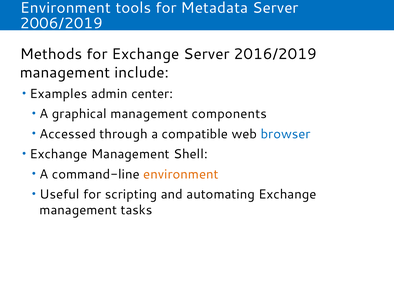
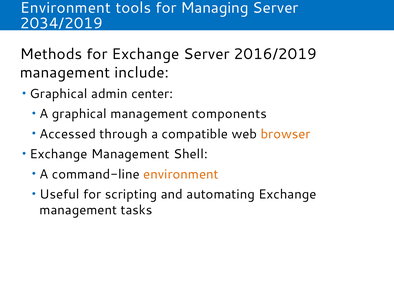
Metadata: Metadata -> Managing (215, 8)
2006/2019: 2006/2019 -> 2034/2019 (61, 23)
Examples: Examples -> Graphical (59, 94)
browser colour: blue -> orange (286, 134)
